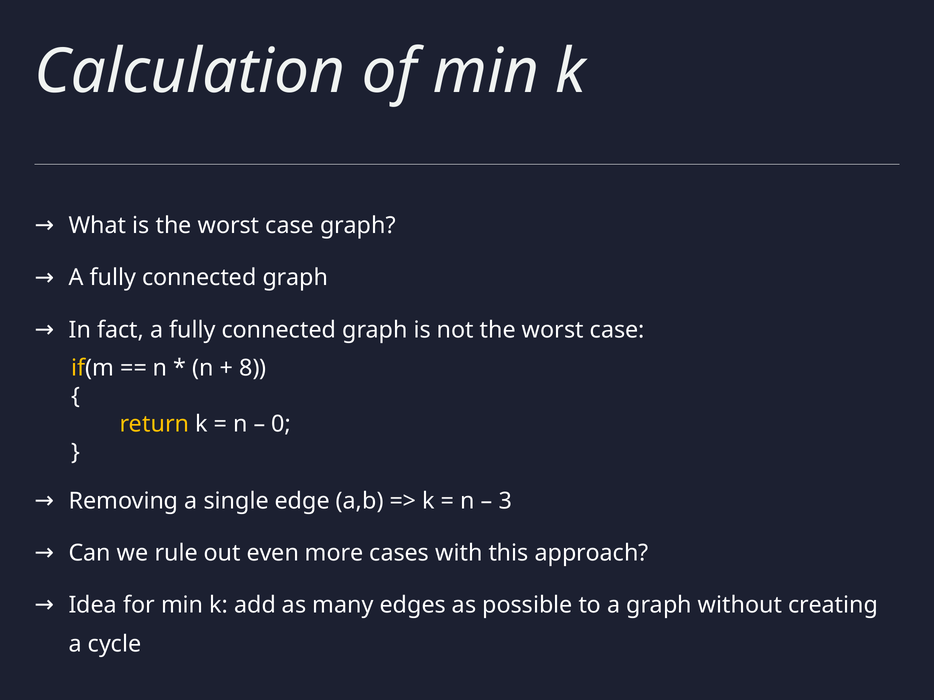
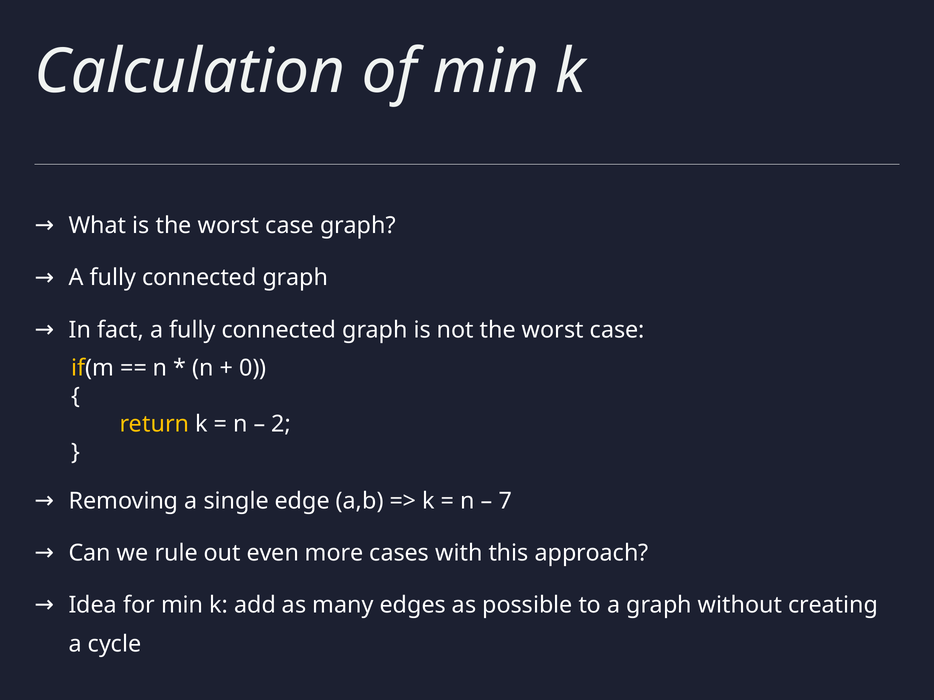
8: 8 -> 0 (253, 369)
0: 0 -> 2 (281, 425)
3: 3 -> 7 (505, 501)
